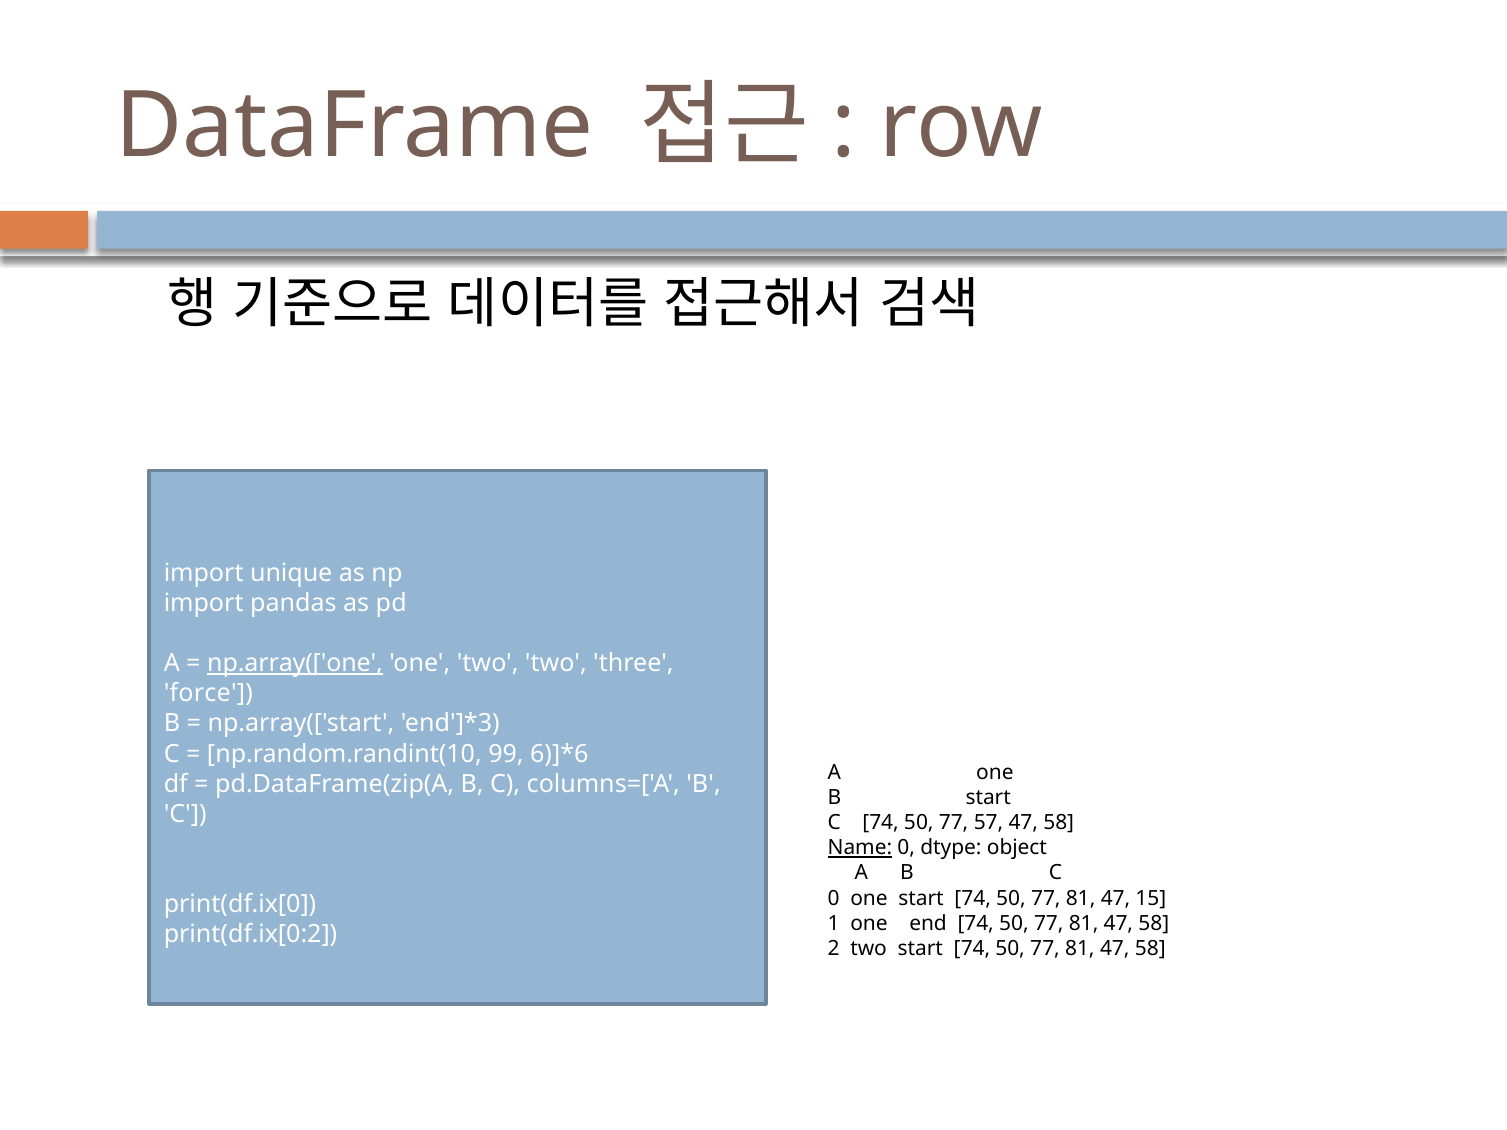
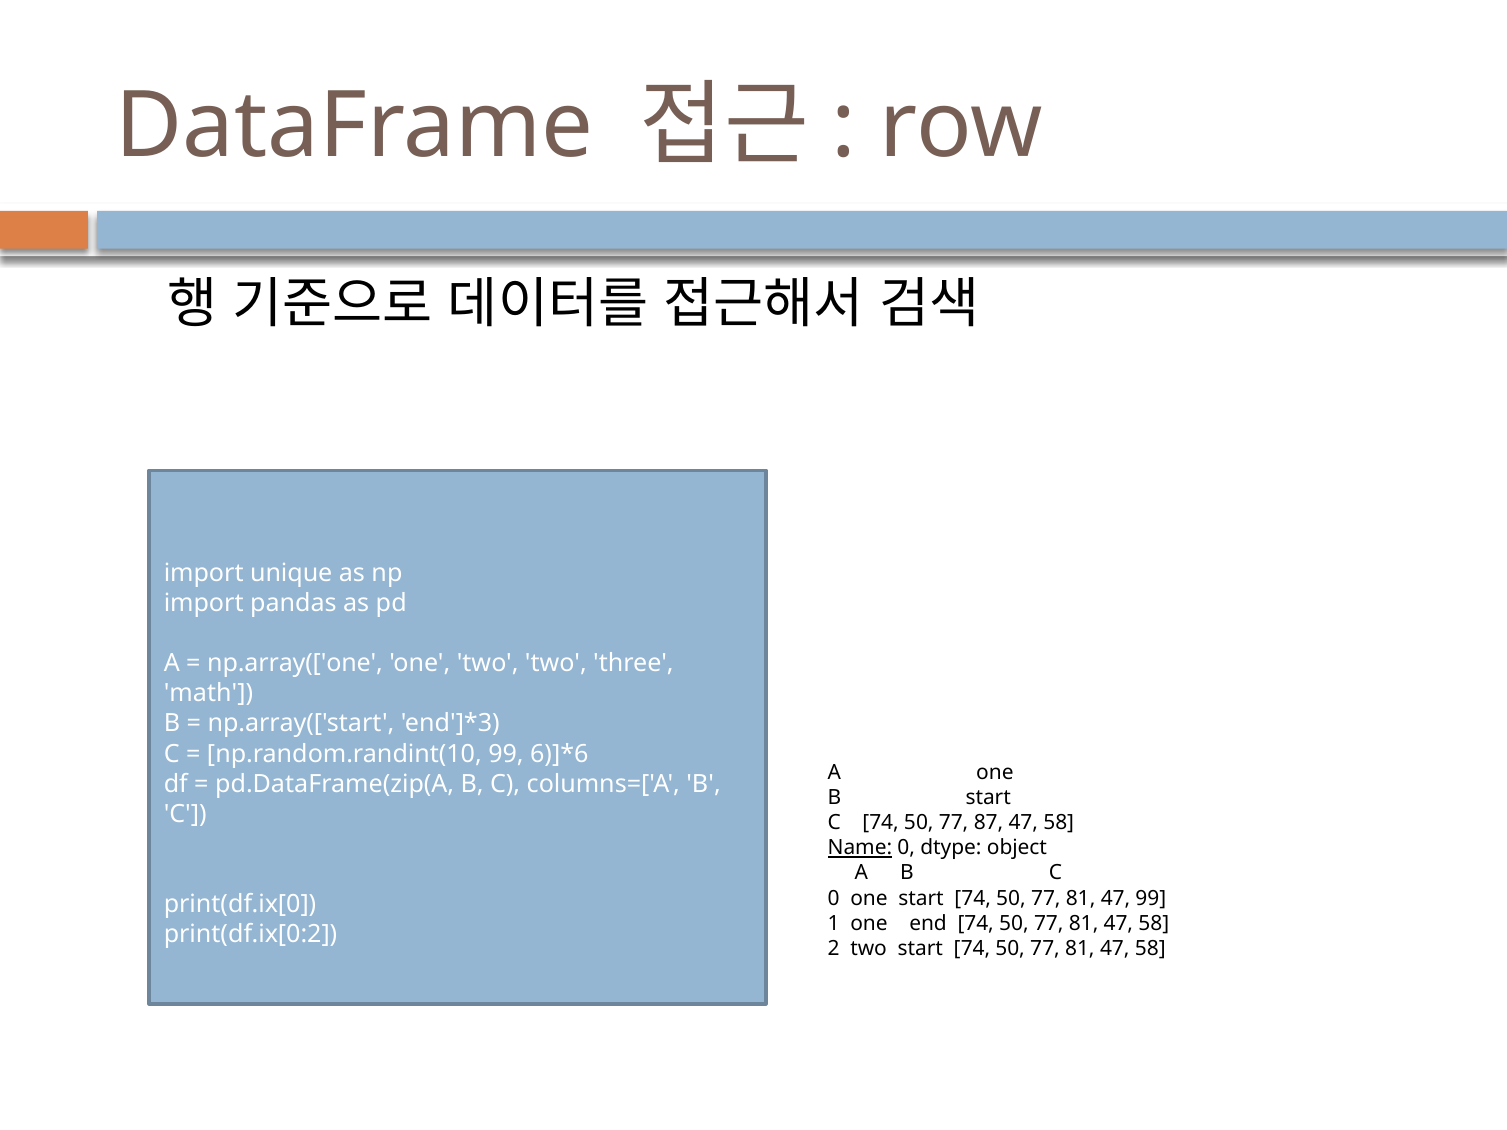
np.array(['one underline: present -> none (295, 664)
force: force -> math (208, 694)
57: 57 -> 87 (989, 823)
47 15: 15 -> 99 (1151, 898)
